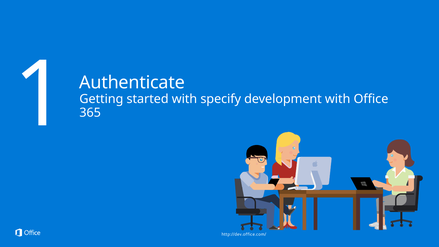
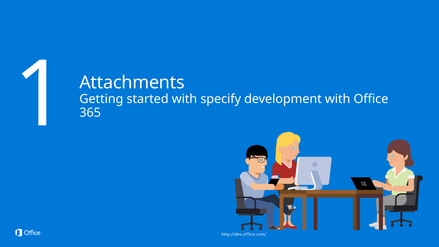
Authenticate: Authenticate -> Attachments (132, 82)
